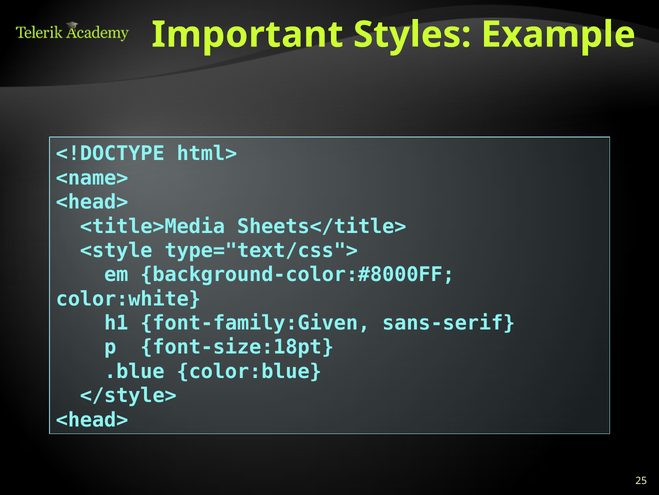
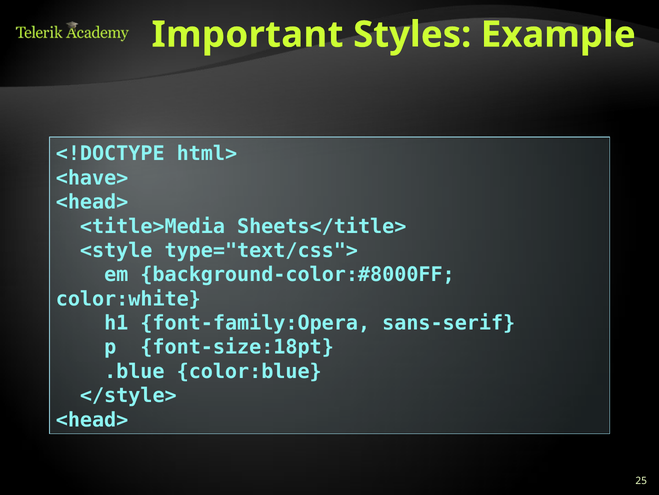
<name>: <name> -> <have> (92, 178)
font-family:Given: font-family:Given -> font-family:Opera (255, 323)
